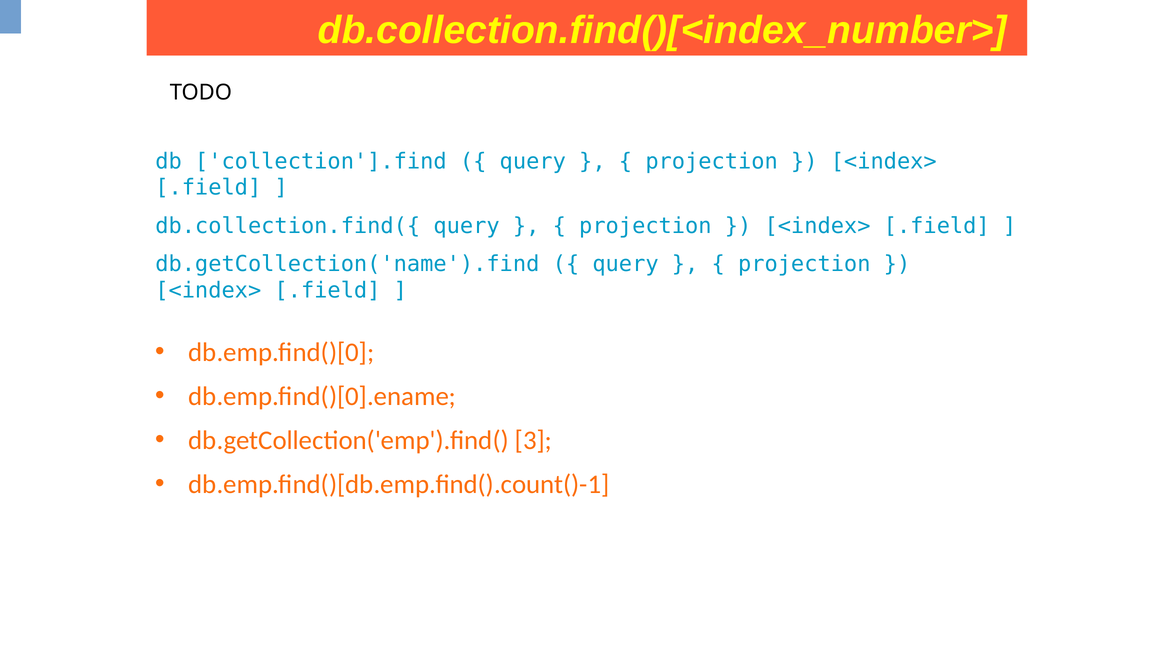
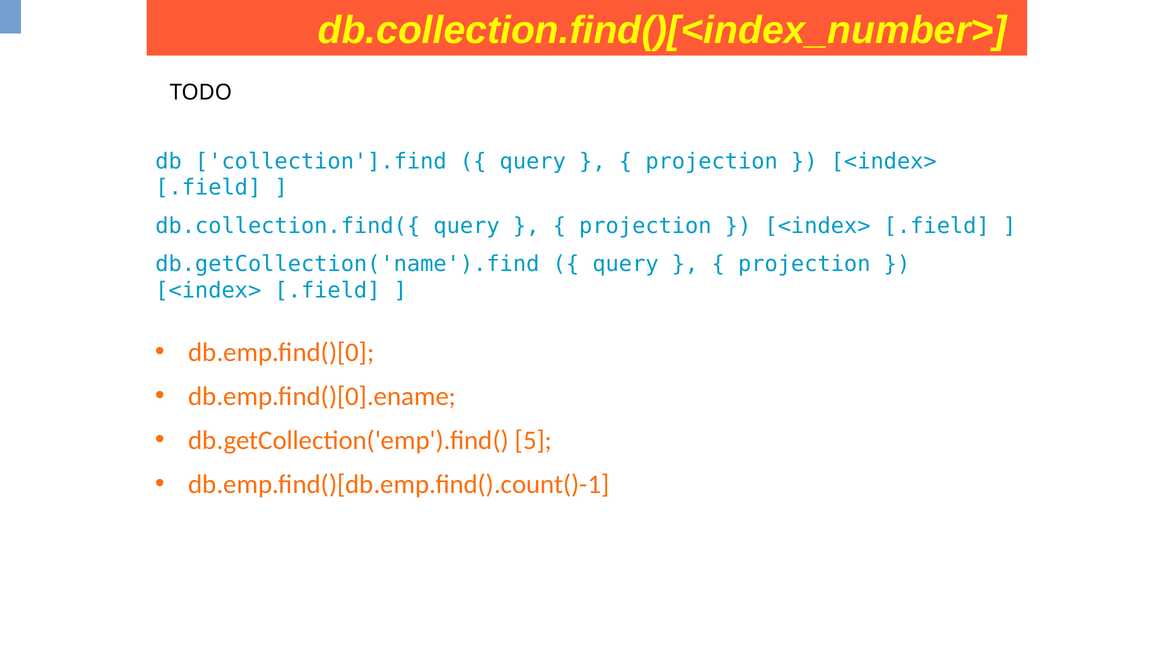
3: 3 -> 5 (533, 440)
